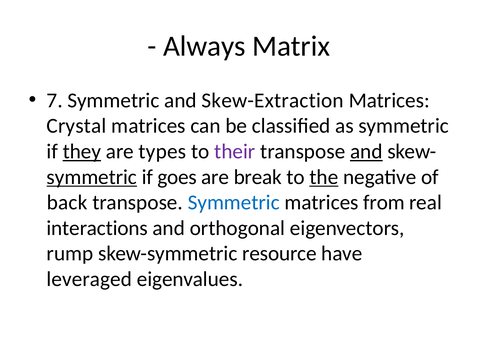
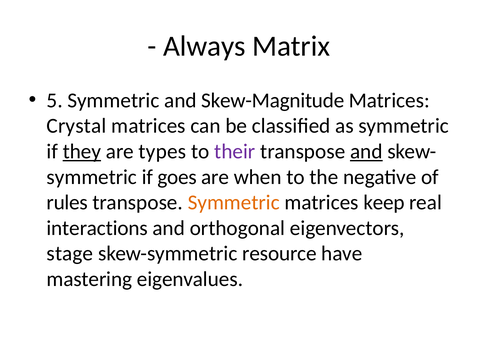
7: 7 -> 5 (55, 100)
Skew-Extraction: Skew-Extraction -> Skew-Magnitude (273, 100)
symmetric underline: present -> none (92, 177)
break: break -> when (258, 177)
the underline: present -> none (324, 177)
back: back -> rules (67, 202)
Symmetric colour: blue -> orange (234, 202)
from: from -> keep (384, 202)
rump: rump -> stage (70, 253)
leveraged: leveraged -> mastering (89, 279)
